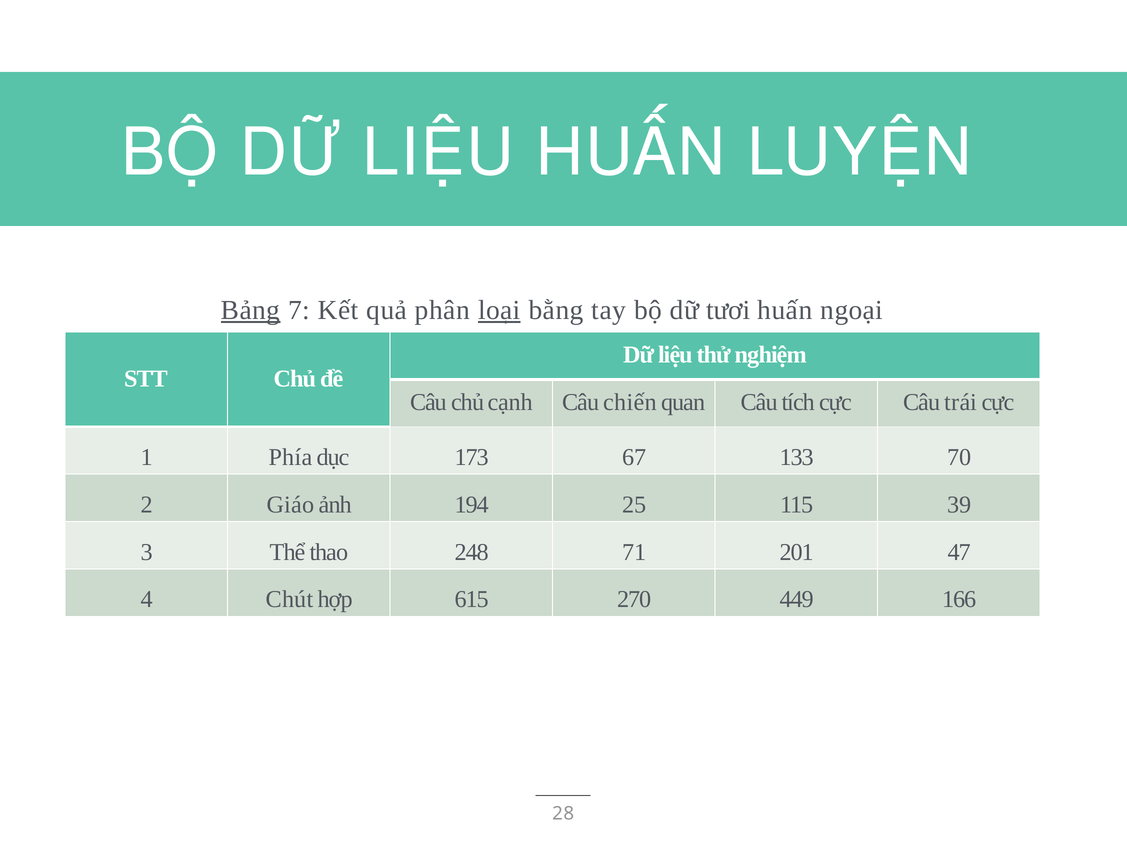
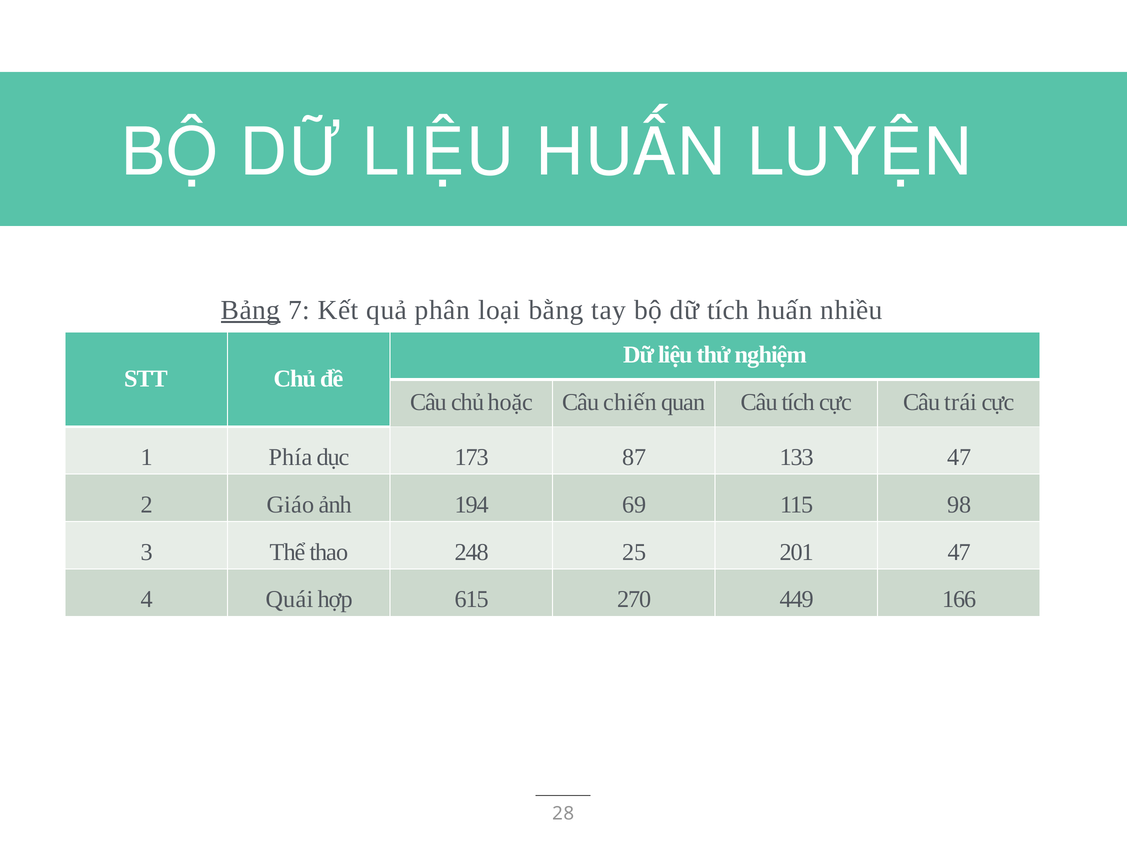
loại underline: present -> none (499, 310)
dữ tươi: tươi -> tích (728, 310)
ngoại: ngoại -> nhiều (852, 310)
cạnh: cạnh -> hoặc (510, 402)
67: 67 -> 87 (634, 457)
133 70: 70 -> 47 (959, 457)
25: 25 -> 69 (634, 505)
39: 39 -> 98 (959, 505)
71: 71 -> 25 (634, 552)
Chút: Chút -> Quái (290, 600)
